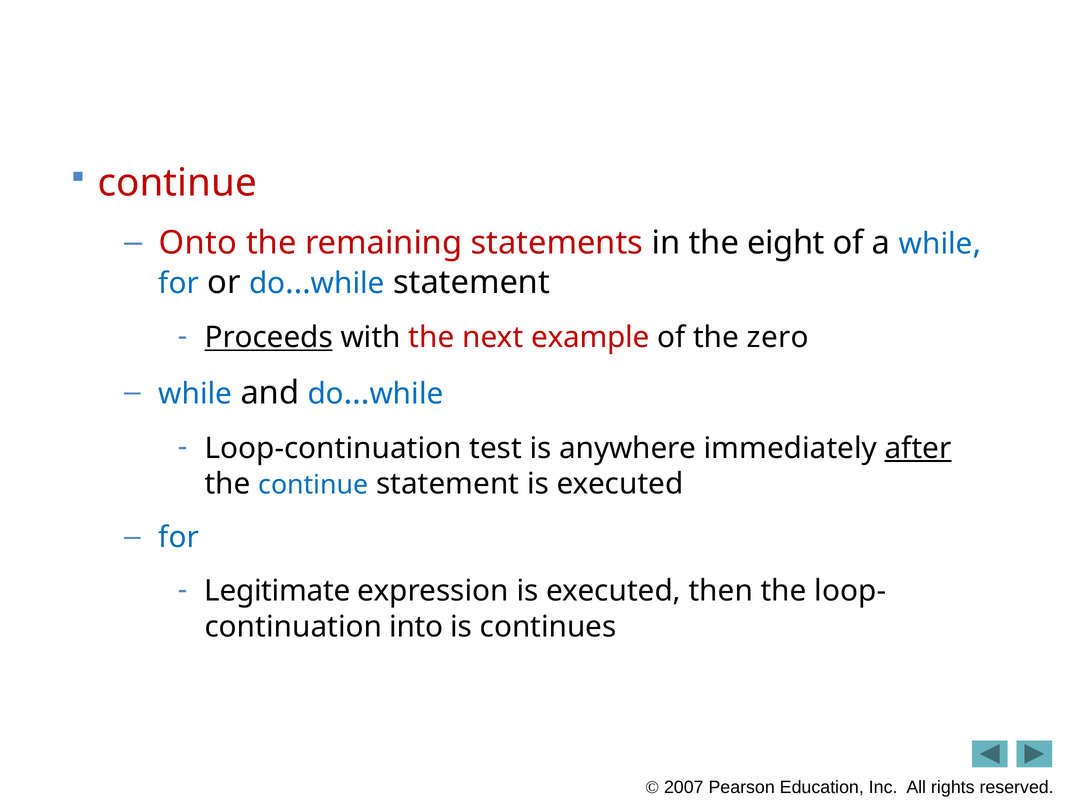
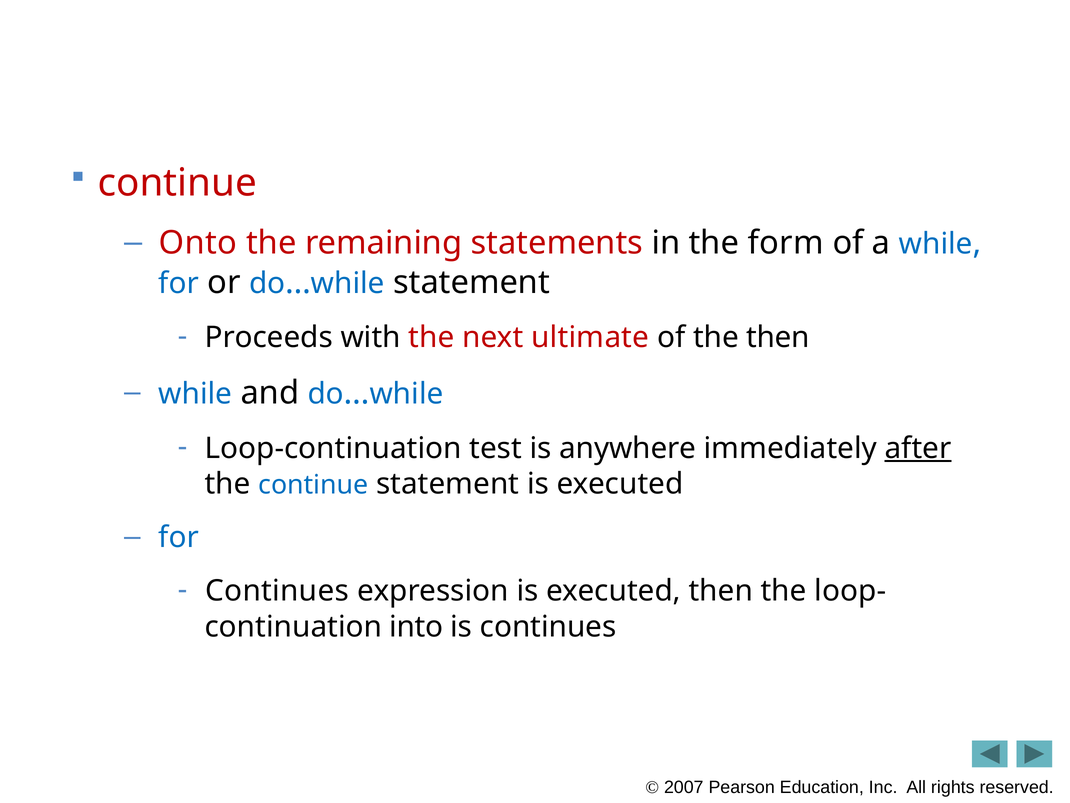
eight: eight -> form (786, 243)
Proceeds underline: present -> none (269, 337)
example: example -> ultimate (590, 337)
the zero: zero -> then (778, 337)
Legitimate: Legitimate -> Continues (277, 591)
